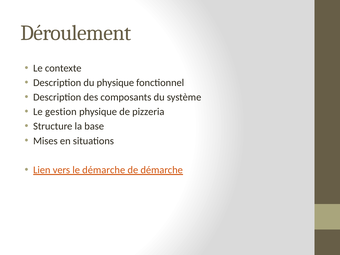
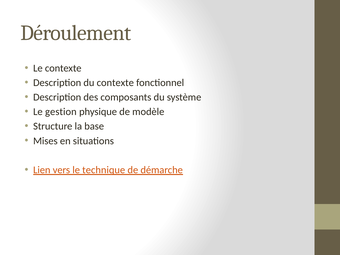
du physique: physique -> contexte (115, 83)
pizzeria: pizzeria -> modèle (148, 112)
le démarche: démarche -> technique (104, 170)
